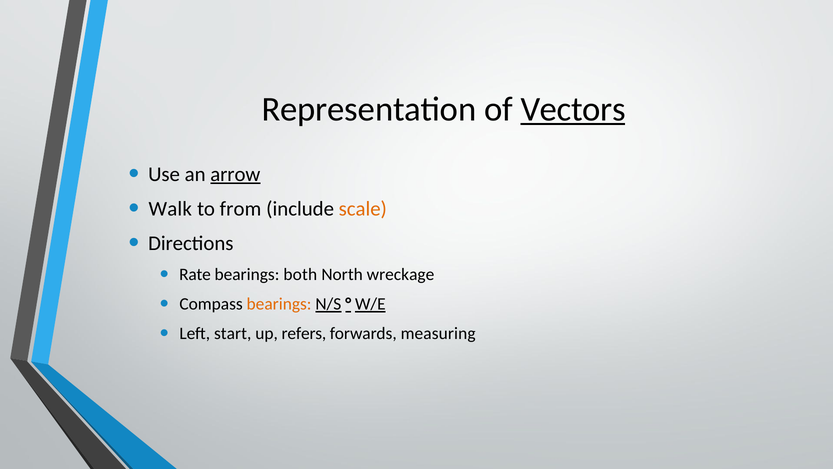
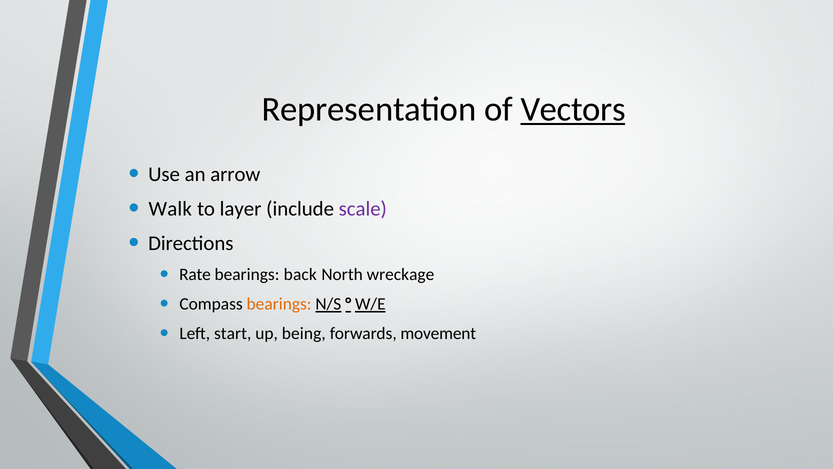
arrow underline: present -> none (235, 174)
from: from -> layer (241, 209)
scale colour: orange -> purple (363, 209)
both: both -> back (300, 274)
refers: refers -> being (304, 333)
measuring: measuring -> movement (438, 333)
